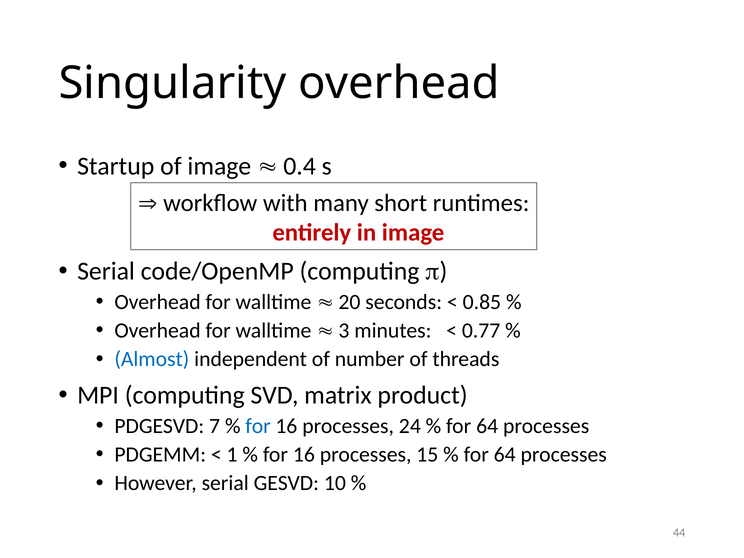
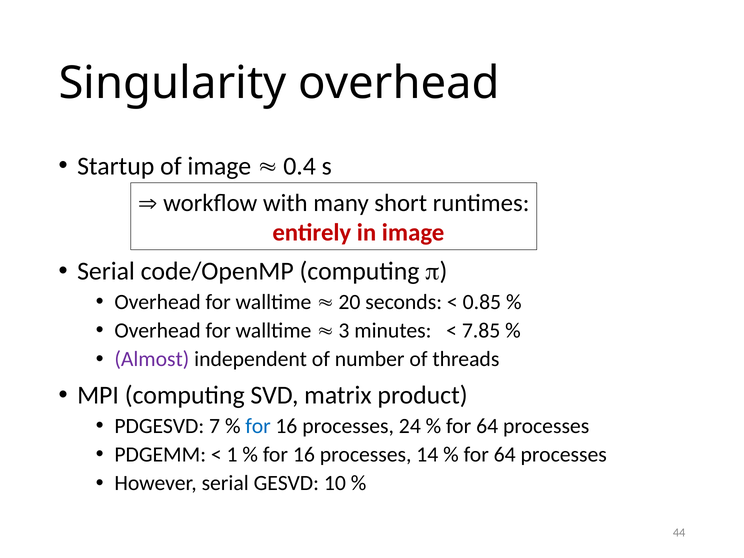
0.77: 0.77 -> 7.85 (481, 331)
Almost colour: blue -> purple (152, 359)
15: 15 -> 14 (427, 454)
